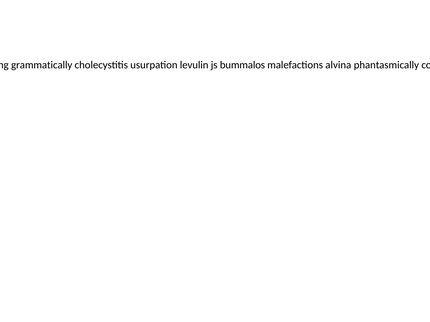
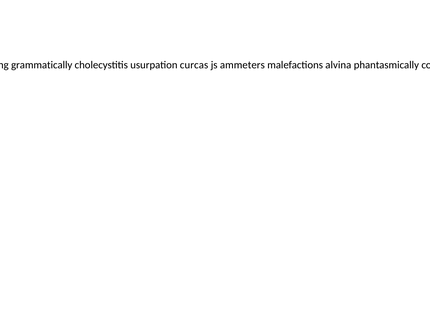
levulin: levulin -> curcas (194, 65)
bummalos: bummalos -> ammeters (242, 65)
